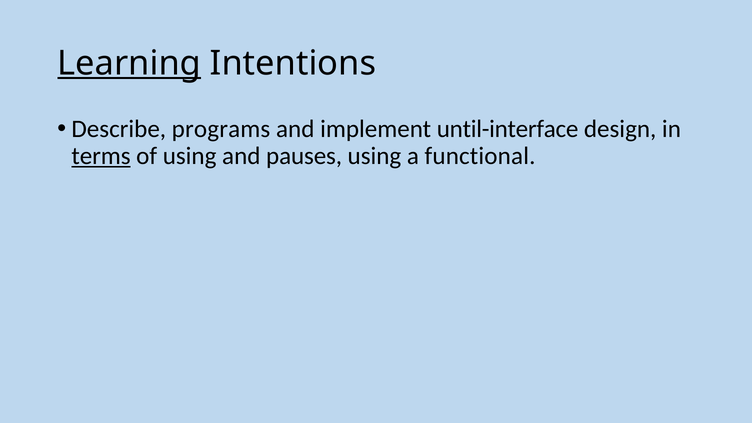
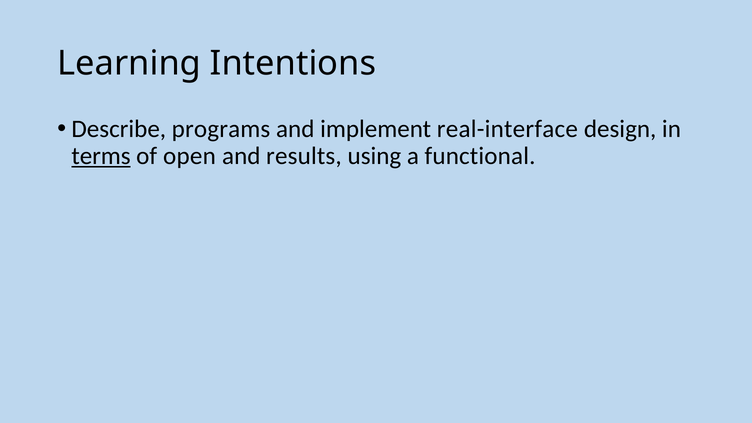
Learning underline: present -> none (129, 63)
until-interface: until-interface -> real-interface (507, 129)
of using: using -> open (189, 156)
pauses: pauses -> results (304, 156)
